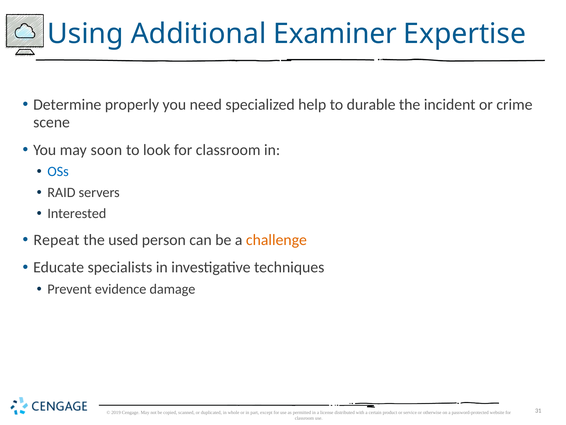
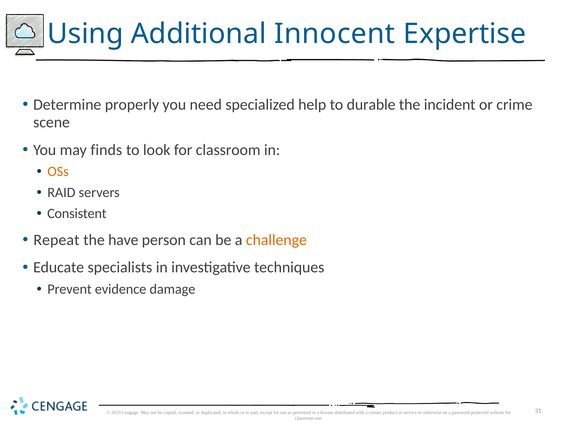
Examiner: Examiner -> Innocent (335, 34)
soon: soon -> finds (106, 150)
OSs colour: blue -> orange (58, 171)
Interested: Interested -> Consistent (77, 213)
used: used -> have (123, 240)
